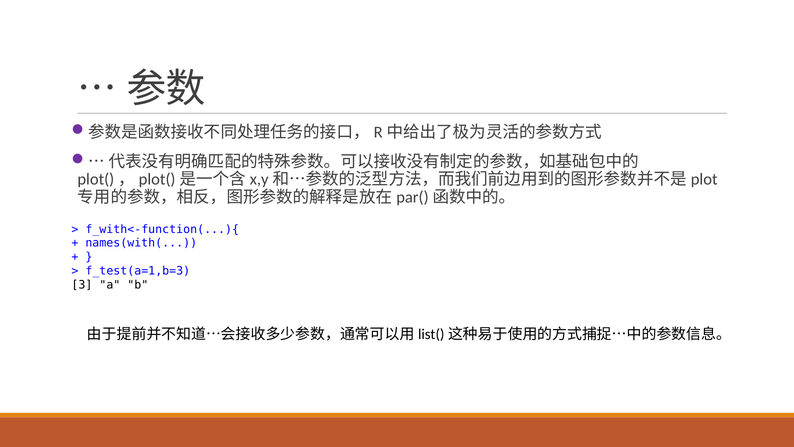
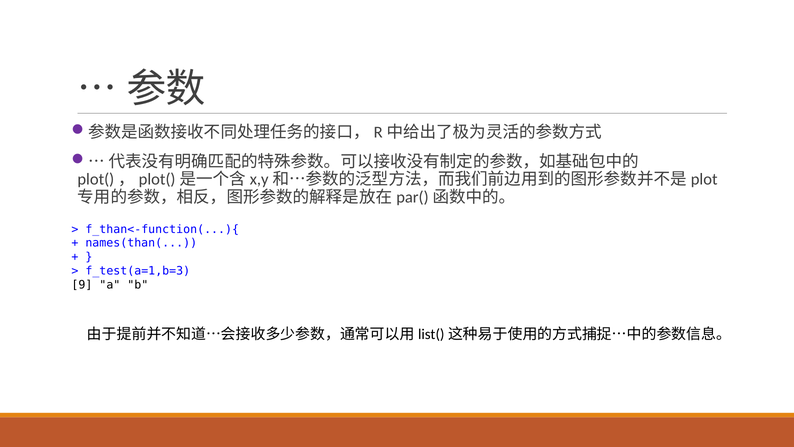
f_with<-function(...){: f_with<-function(...){ -> f_than<-function(...){ (162, 229)
names(with(: names(with( -> names(than( (141, 243)
3: 3 -> 9 (82, 285)
